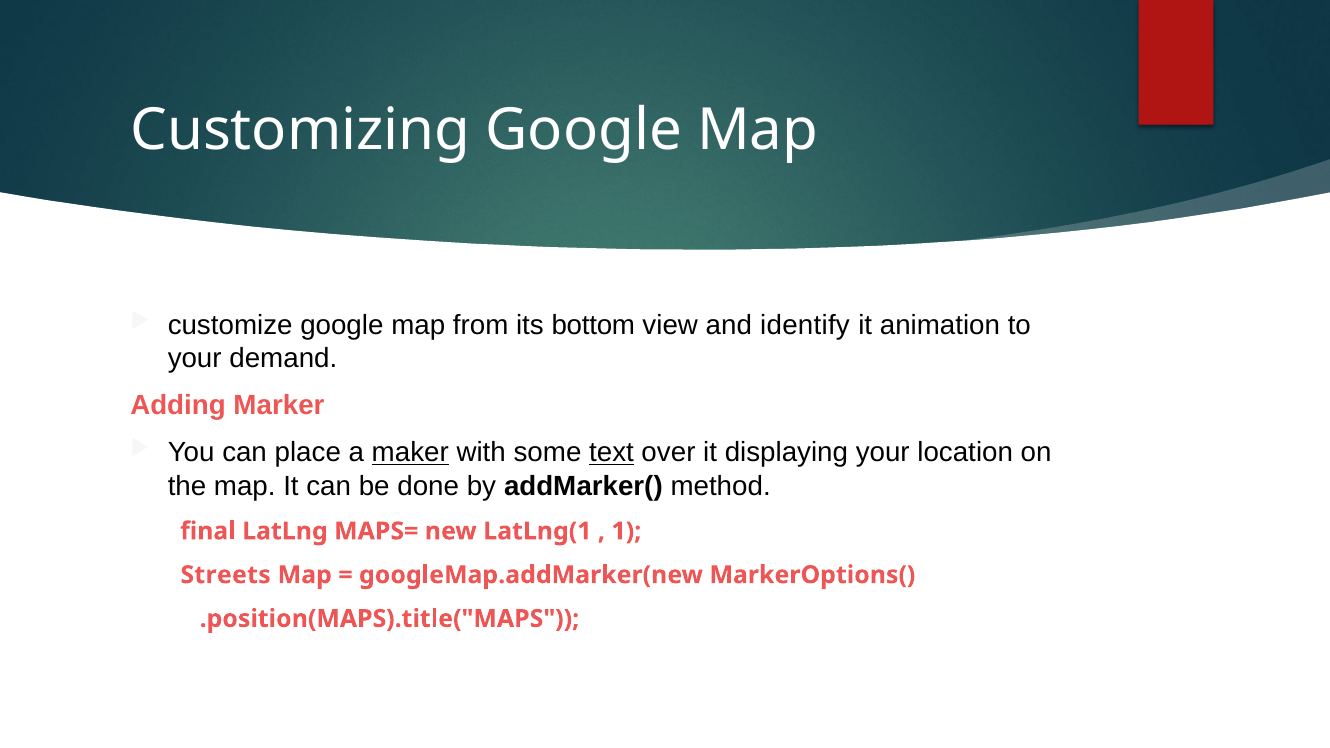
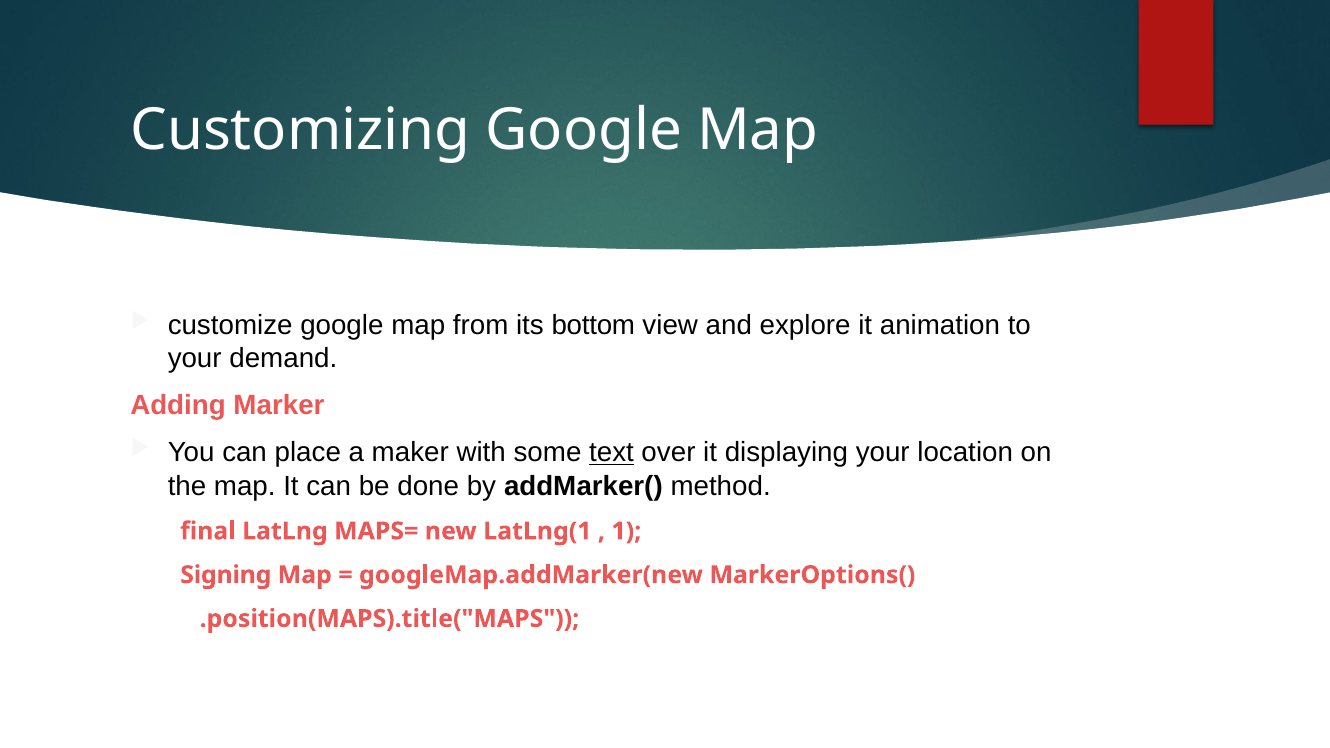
identify: identify -> explore (805, 325)
maker underline: present -> none (410, 453)
Streets: Streets -> Signing (226, 575)
